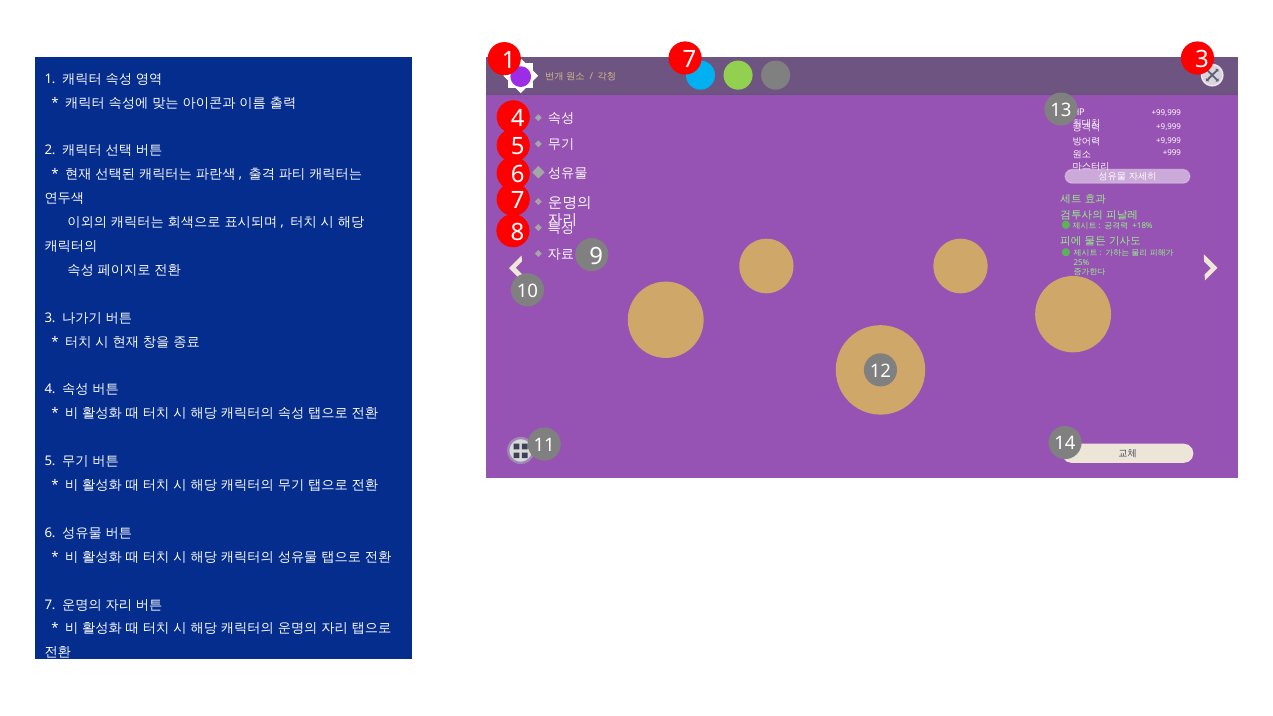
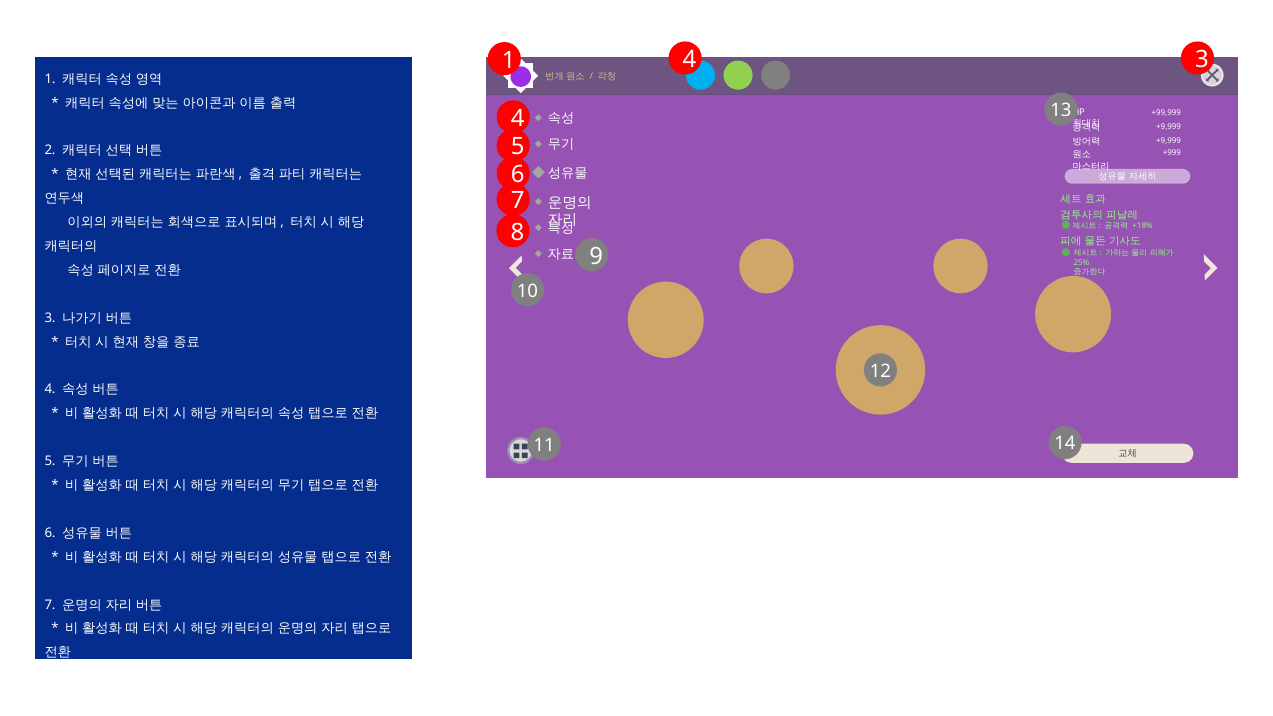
1 7: 7 -> 4 (690, 60)
